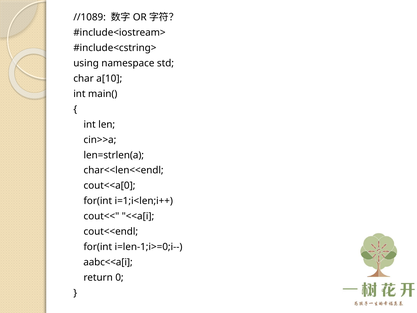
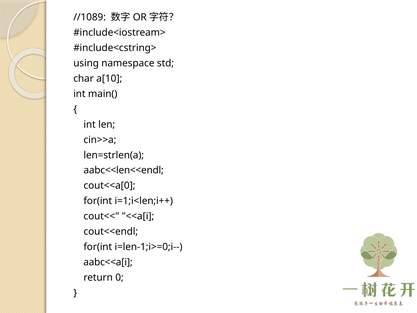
char<<len<<endl: char<<len<<endl -> aabc<<len<<endl (124, 170)
